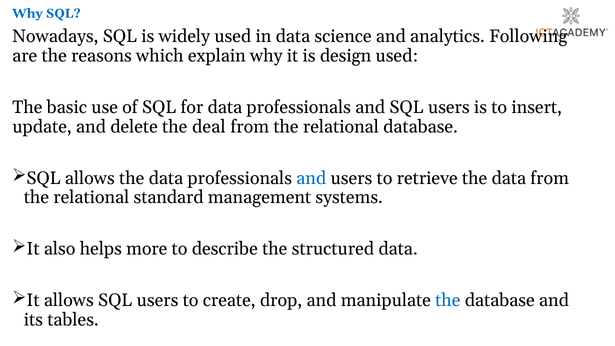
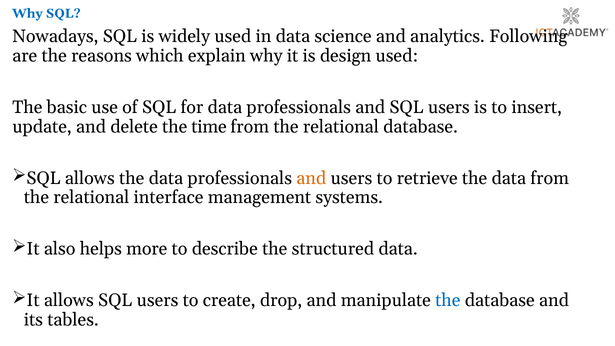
deal: deal -> time (209, 127)
and colour: blue -> orange (311, 178)
standard: standard -> interface (169, 197)
